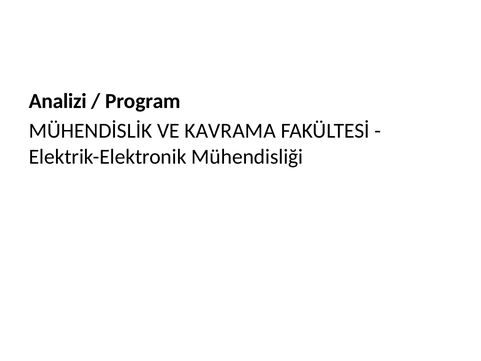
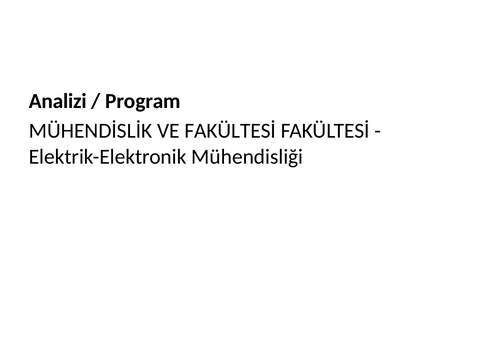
VE KAVRAMA: KAVRAMA -> FAKÜLTESİ (230, 131)
